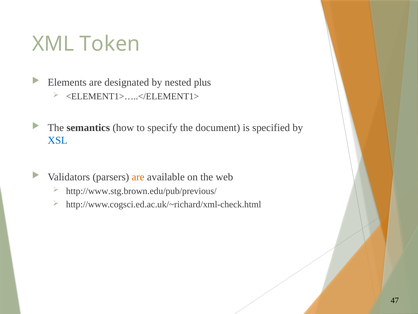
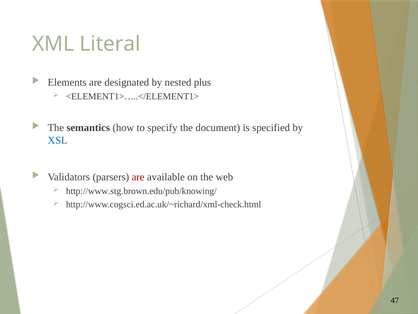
Token: Token -> Literal (110, 44)
are colour: orange -> red (138, 177)
http://www.stg.brown.edu/pub/previous/: http://www.stg.brown.edu/pub/previous/ -> http://www.stg.brown.edu/pub/knowing/ (141, 191)
